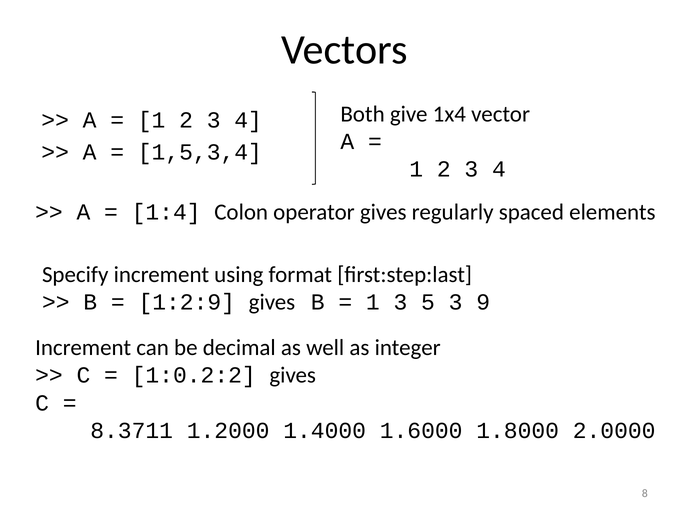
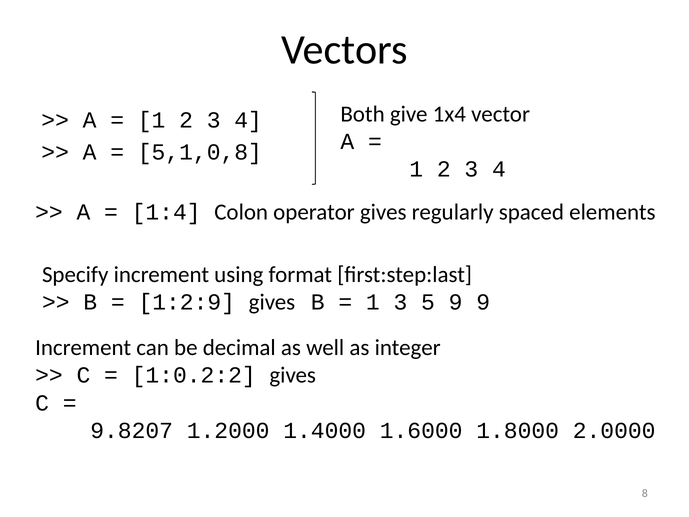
1,5,3,4: 1,5,3,4 -> 5,1,0,8 (200, 152)
5 3: 3 -> 9 (456, 302)
8.3711: 8.3711 -> 9.8207 (132, 430)
